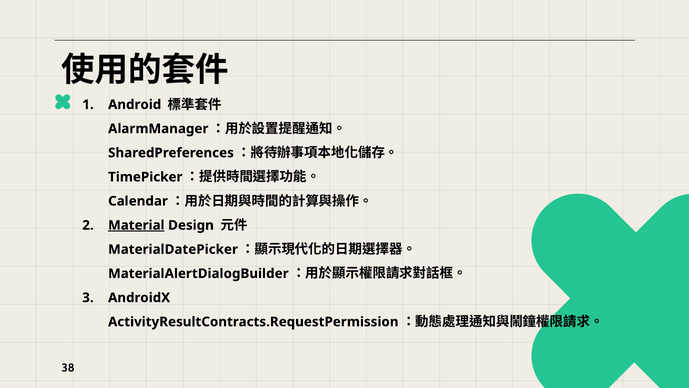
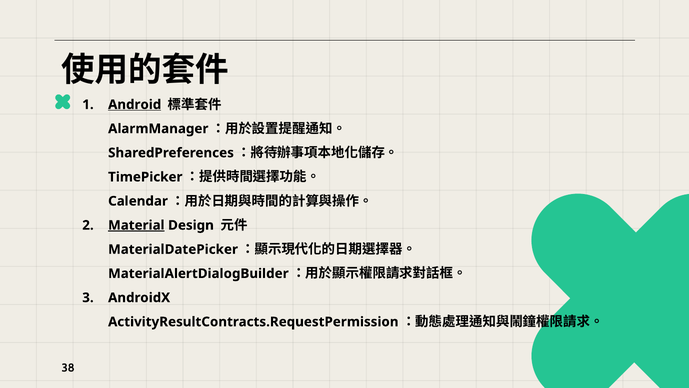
Android underline: none -> present (135, 104)
